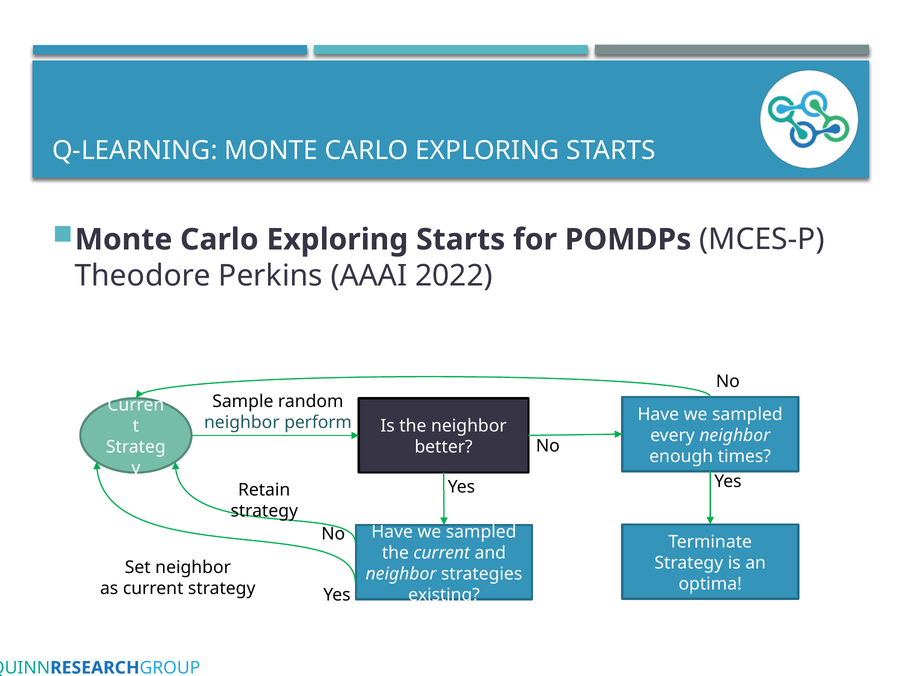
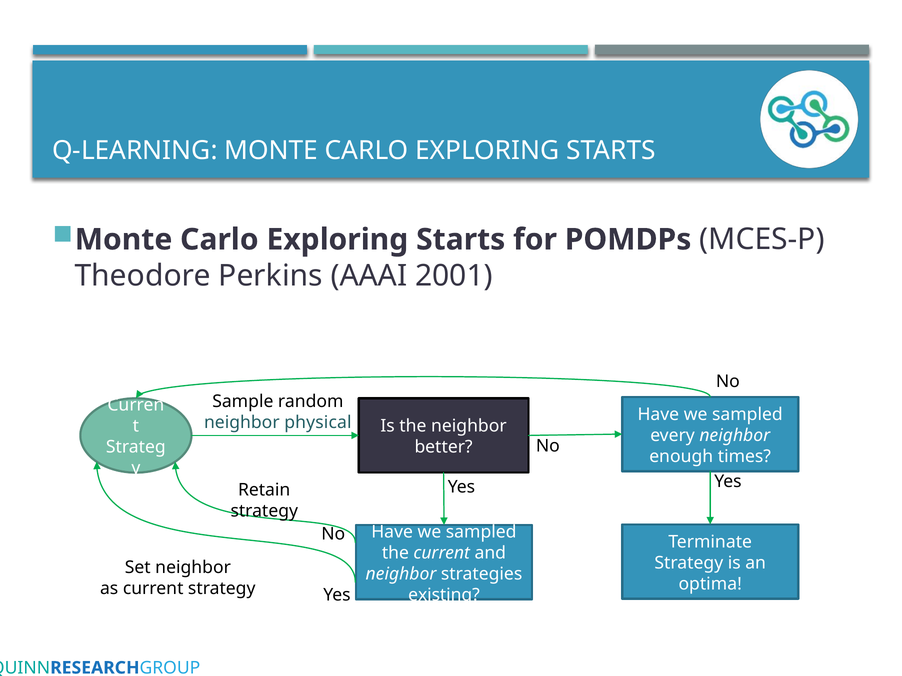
2022: 2022 -> 2001 (454, 276)
perform: perform -> physical (318, 423)
